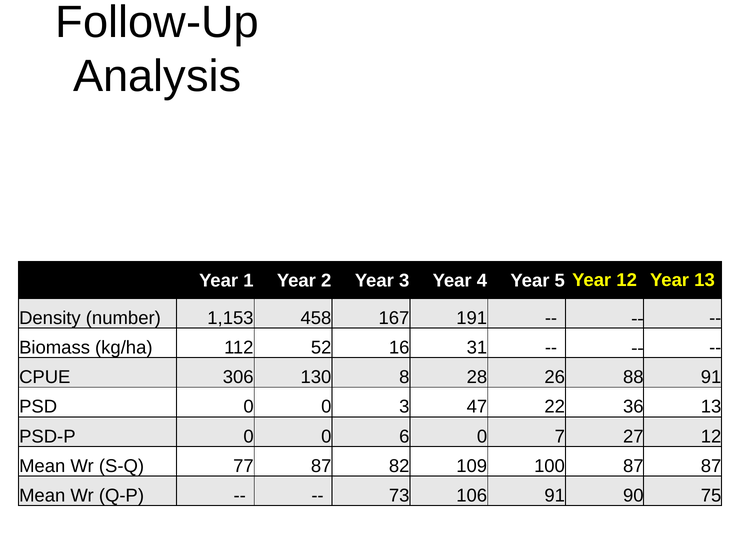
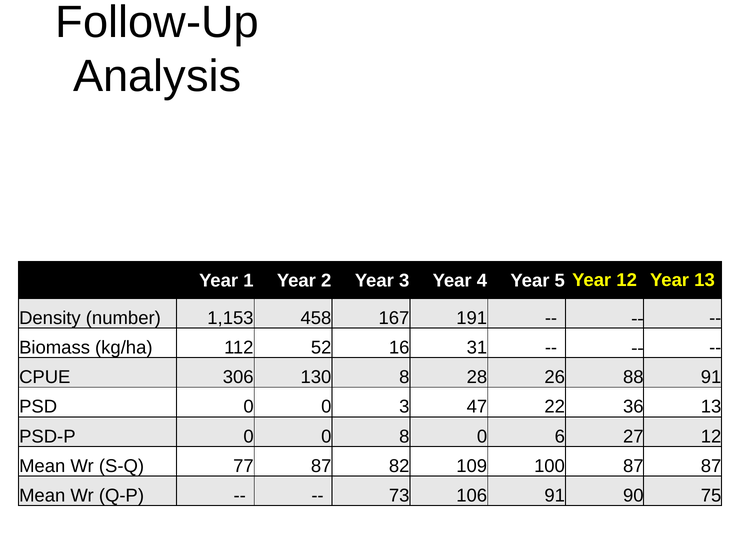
0 6: 6 -> 8 (404, 436)
7: 7 -> 6 (560, 436)
